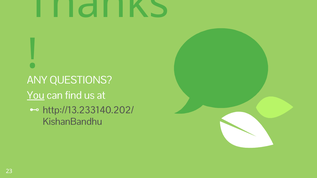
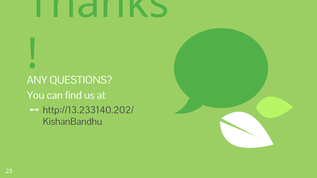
You underline: present -> none (36, 96)
